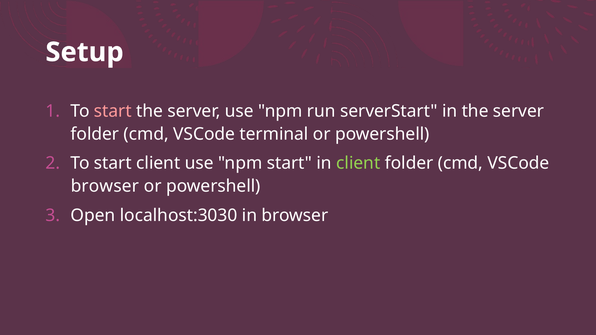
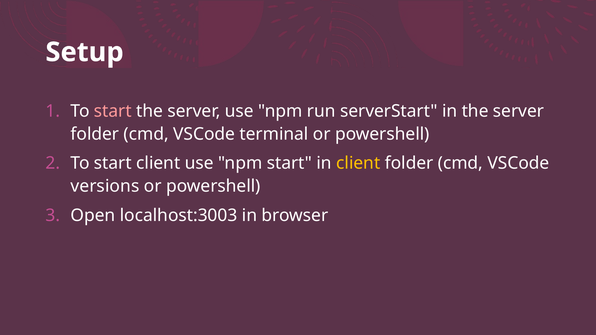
client colour: light green -> yellow (358, 163)
browser: browser -> versions (105, 186)
localhost:3030: localhost:3030 -> localhost:3003 (179, 215)
